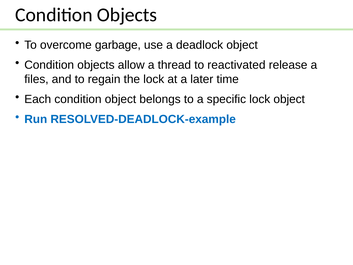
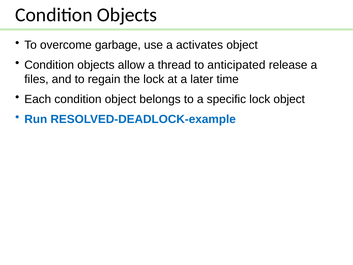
deadlock: deadlock -> activates (200, 45)
reactivated: reactivated -> anticipated (236, 65)
